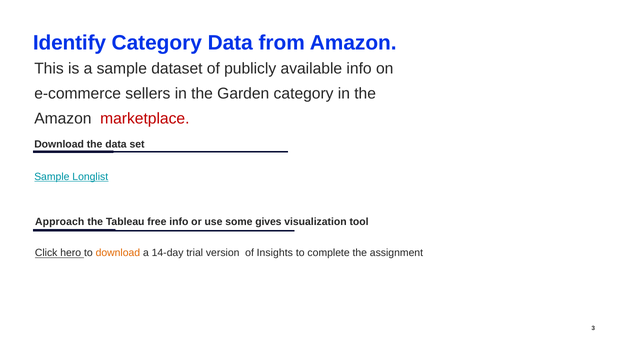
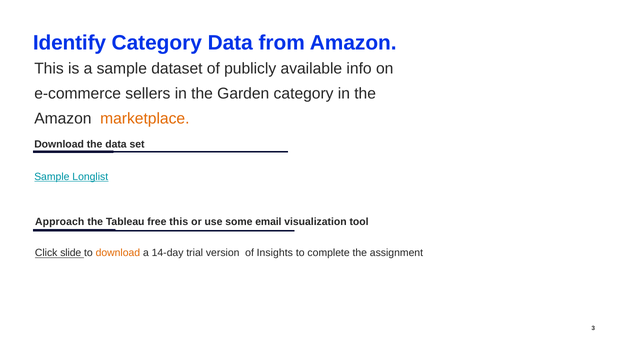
marketplace colour: red -> orange (145, 118)
free info: info -> this (179, 222)
gives: gives -> email (268, 222)
hero: hero -> slide (71, 253)
